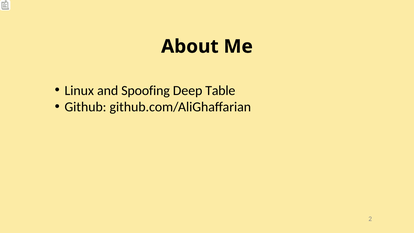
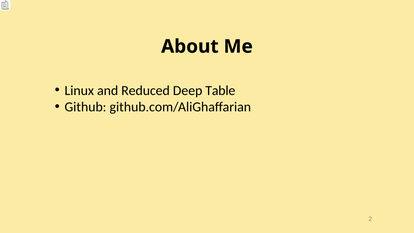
Spoofing: Spoofing -> Reduced (146, 90)
